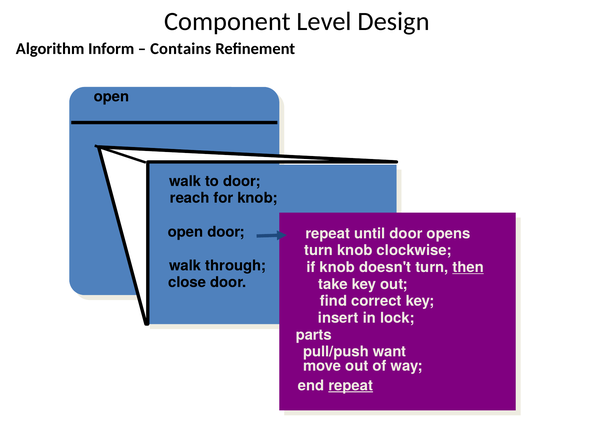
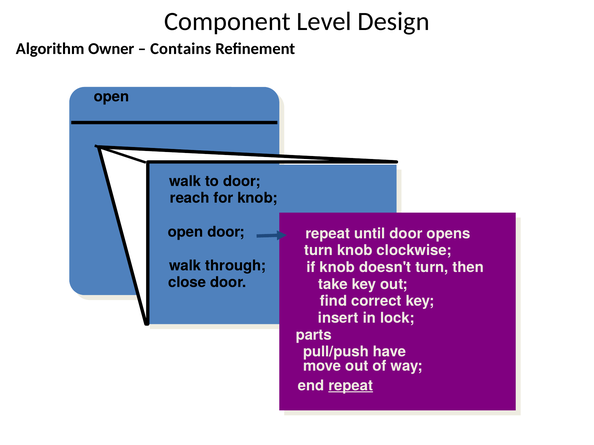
Inform: Inform -> Owner (111, 49)
then underline: present -> none (468, 268)
want: want -> have (390, 352)
